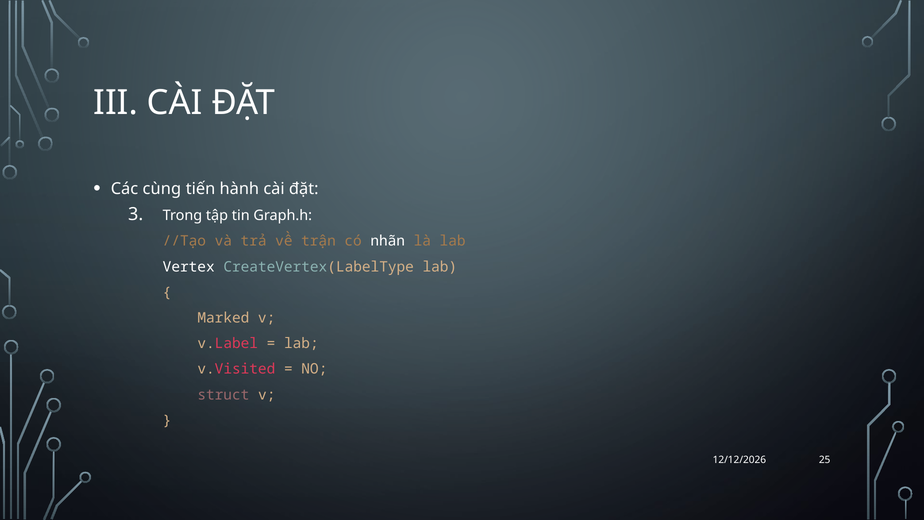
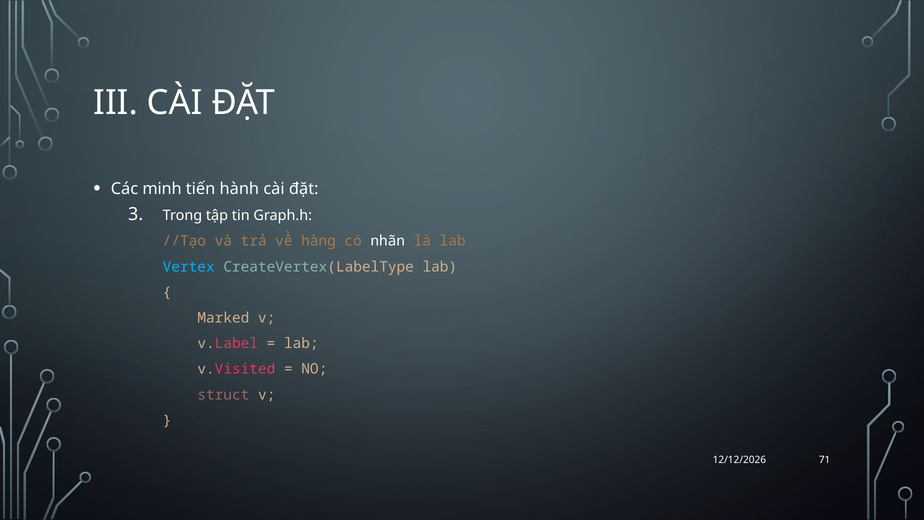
cùng: cùng -> minh (162, 189)
trận: trận -> hàng (318, 241)
Vertex colour: white -> light blue (189, 267)
25: 25 -> 71 (825, 460)
